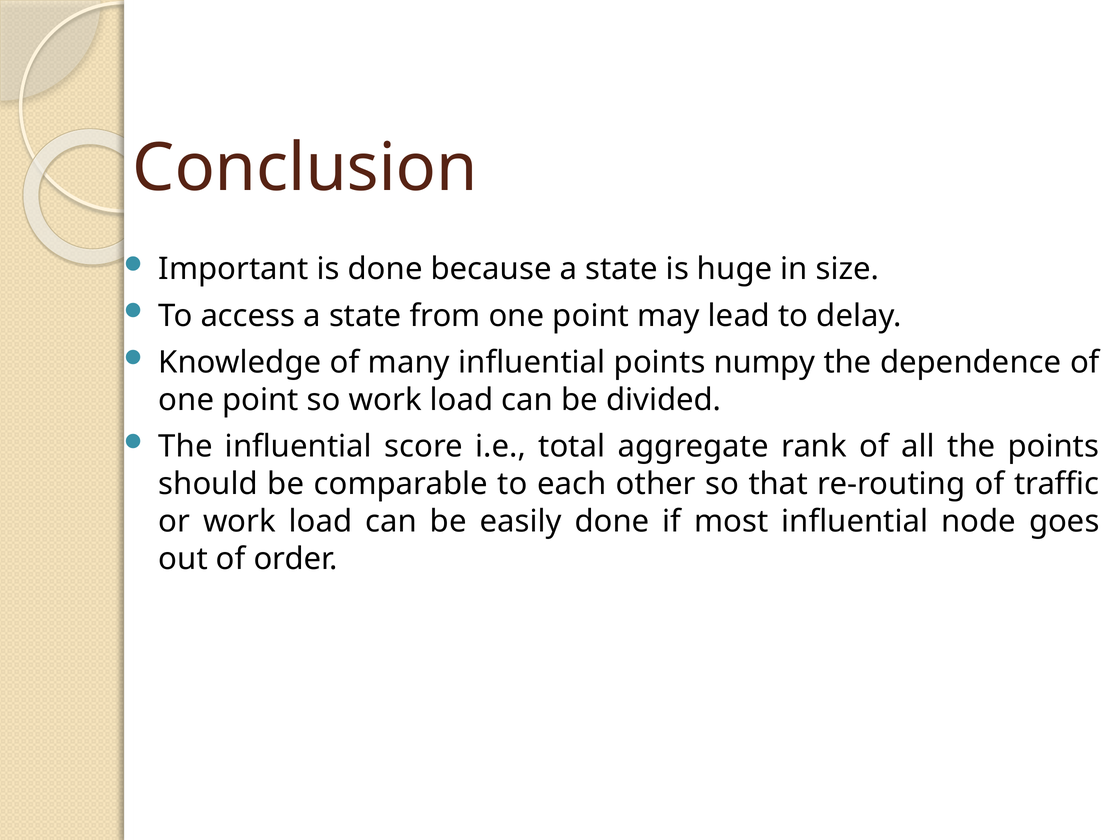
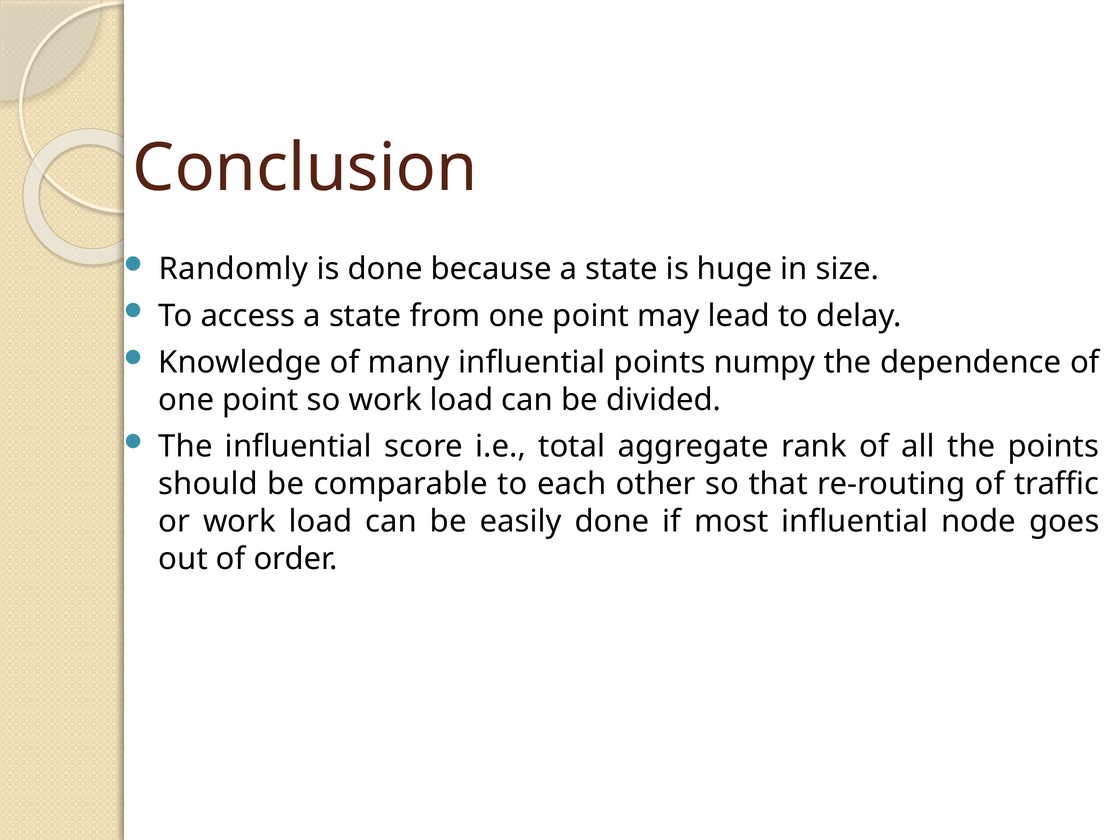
Important: Important -> Randomly (233, 269)
